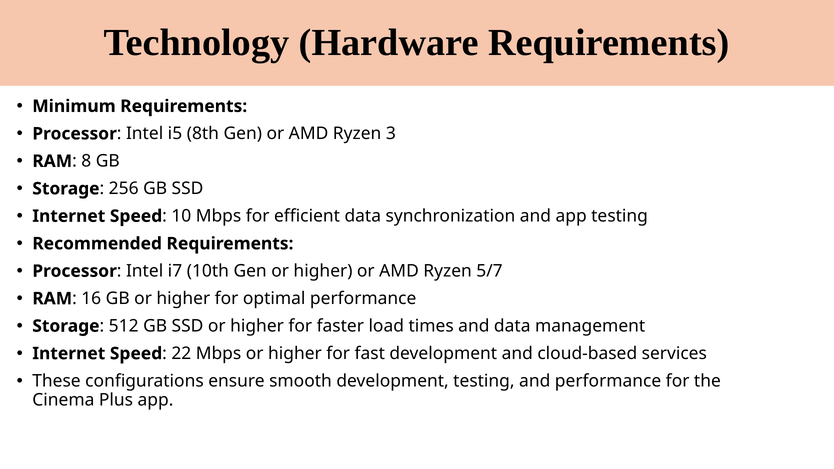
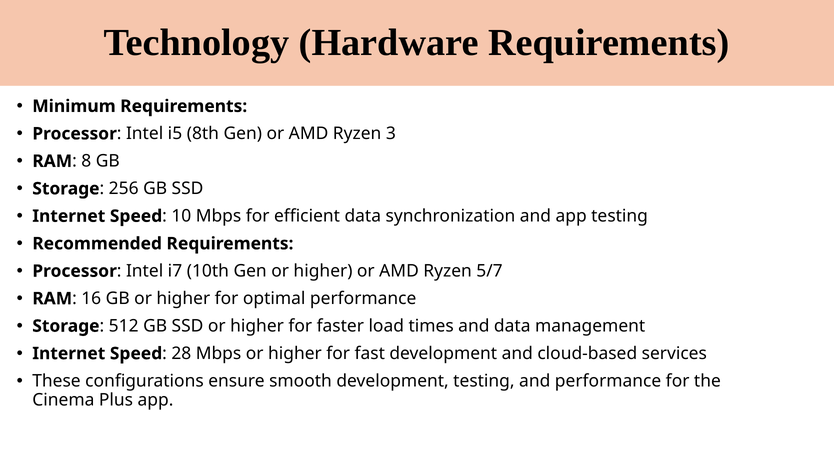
22: 22 -> 28 (181, 354)
